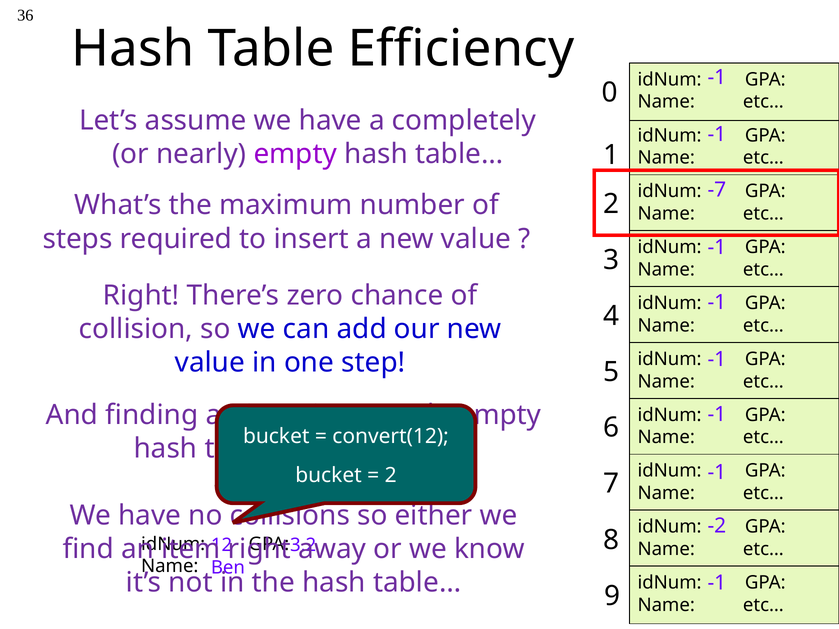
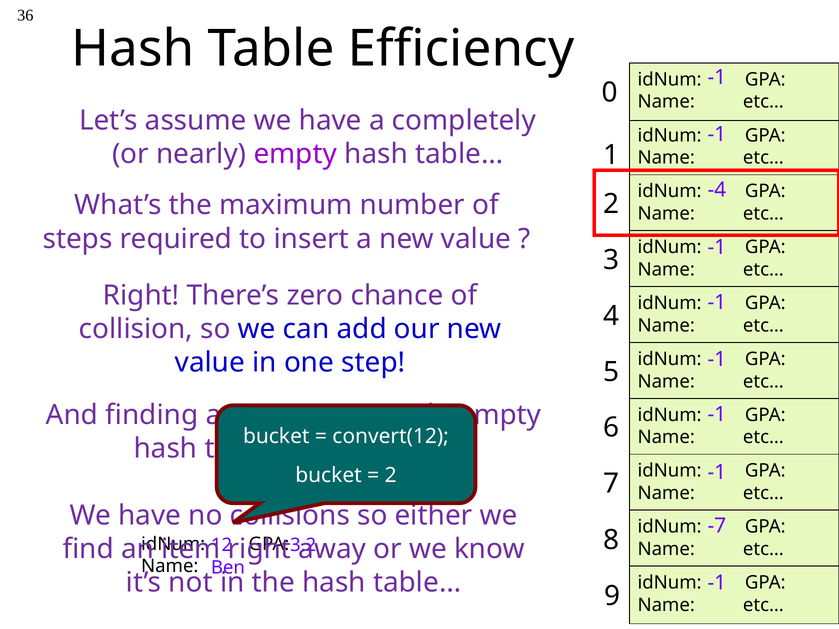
-7: -7 -> -4 (717, 190)
-2: -2 -> -7 (717, 526)
